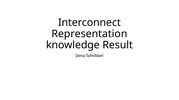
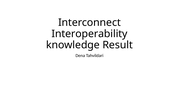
Representation: Representation -> Interoperability (89, 34)
